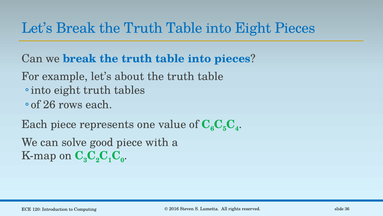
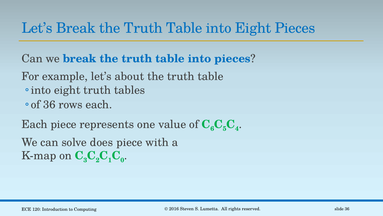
of 26: 26 -> 36 (49, 104)
good: good -> does (102, 142)
